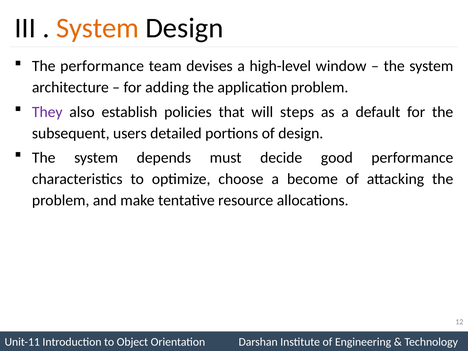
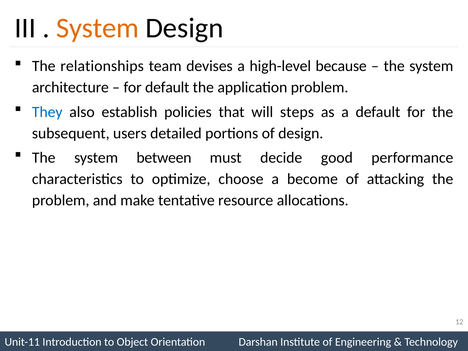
The performance: performance -> relationships (102, 66)
window: window -> because (341, 66)
for adding: adding -> default (167, 87)
They colour: purple -> blue (47, 112)
depends: depends -> between (164, 158)
